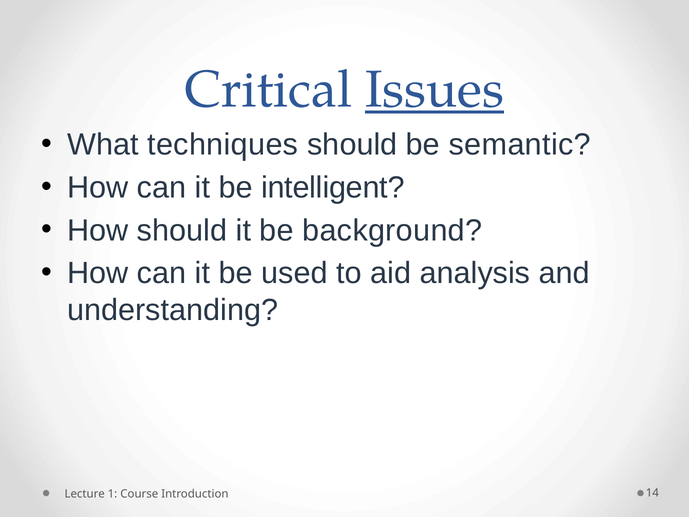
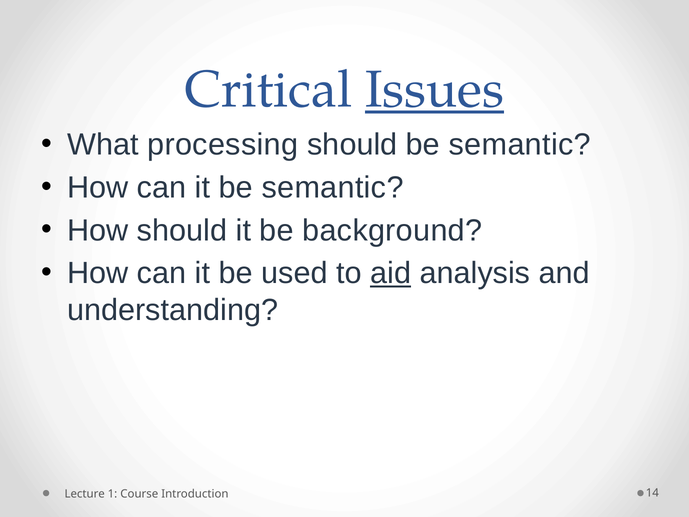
techniques: techniques -> processing (223, 145)
it be intelligent: intelligent -> semantic (333, 187)
aid underline: none -> present (391, 273)
